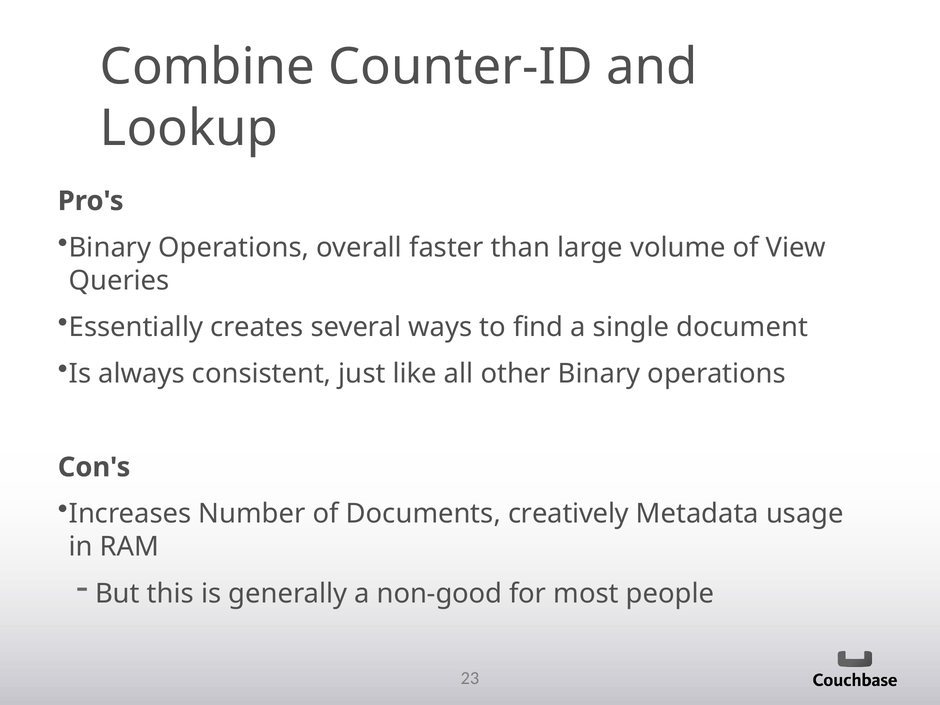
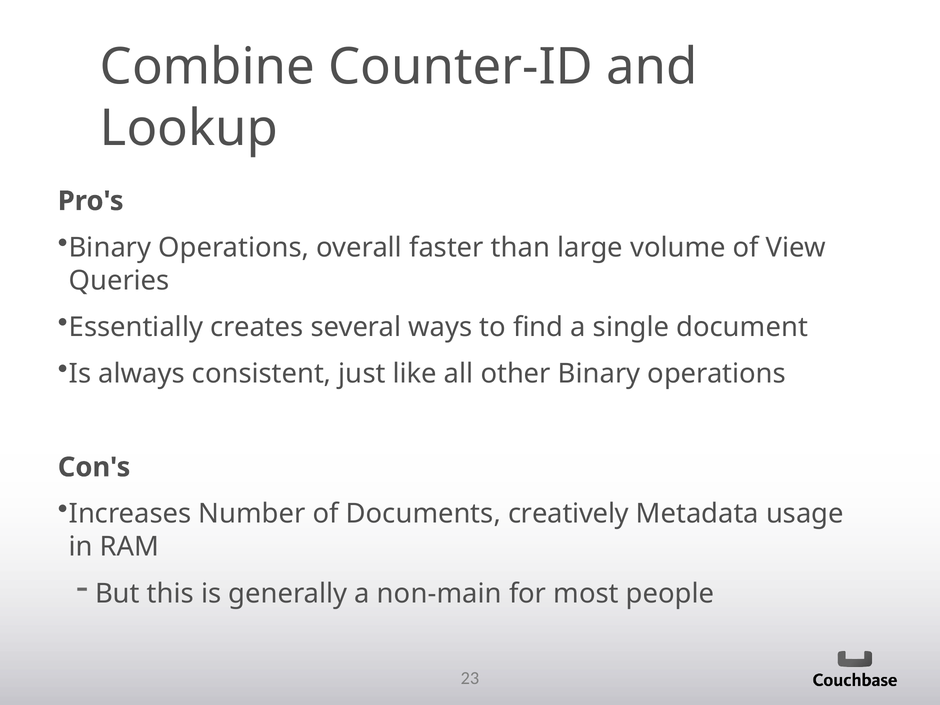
non-good: non-good -> non-main (439, 594)
